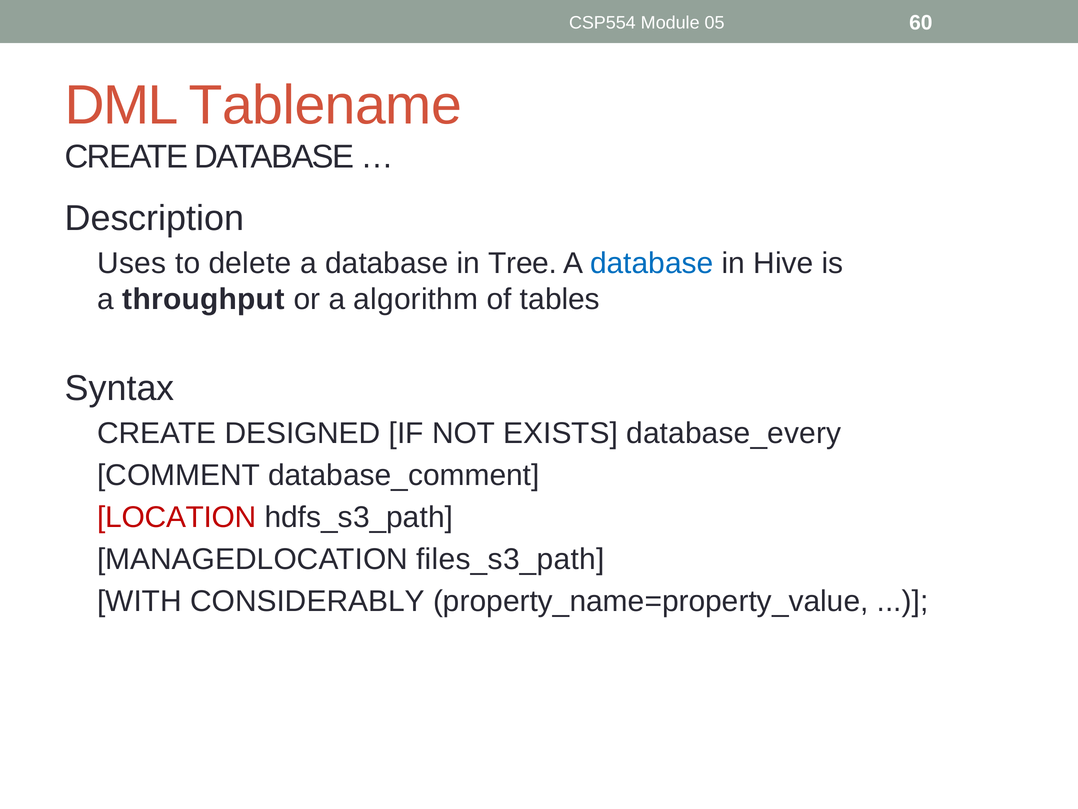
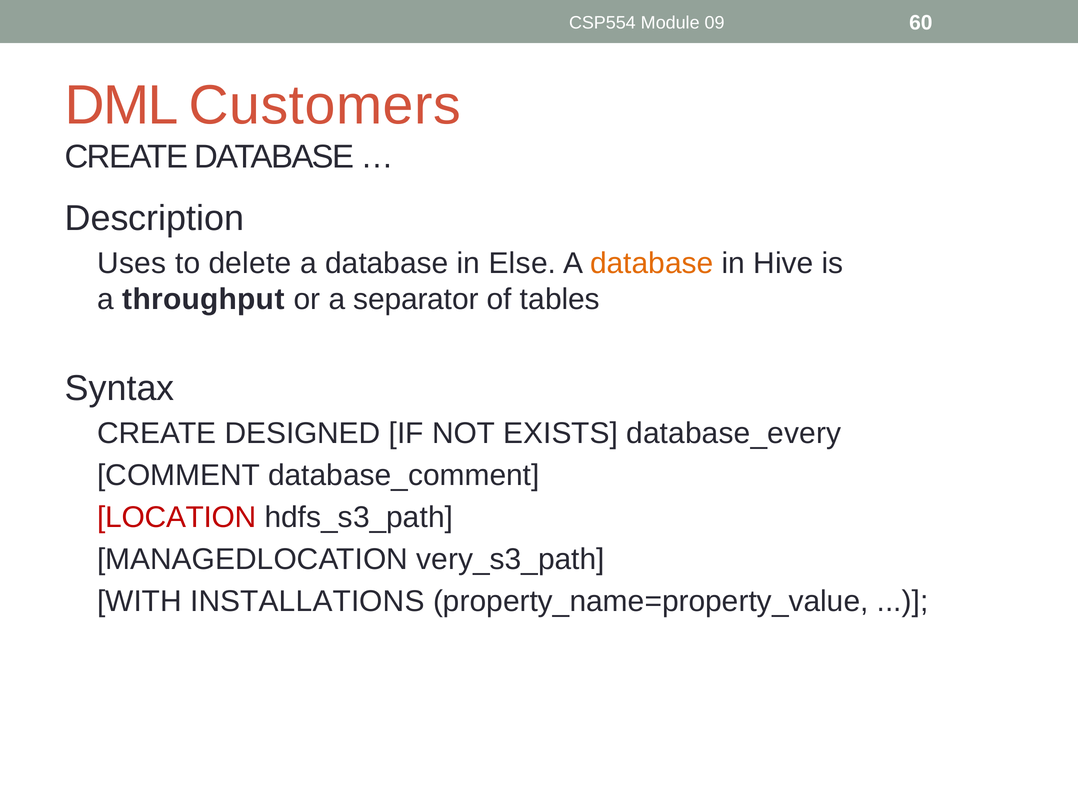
05: 05 -> 09 (714, 23)
Tablename: Tablename -> Customers (325, 105)
Tree: Tree -> Else (522, 263)
database colour: blue -> orange (652, 263)
algorithm: algorithm -> separator (416, 299)
files_s3_path: files_s3_path -> very_s3_path (511, 559)
CONSIDERABLY: CONSIDERABLY -> INSTALLATIONS (307, 601)
